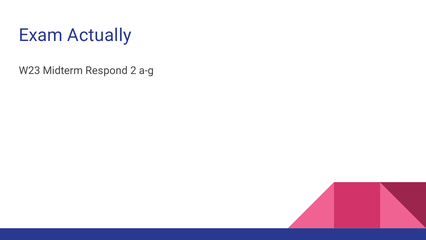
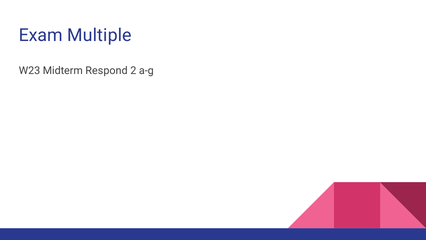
Actually: Actually -> Multiple (99, 35)
